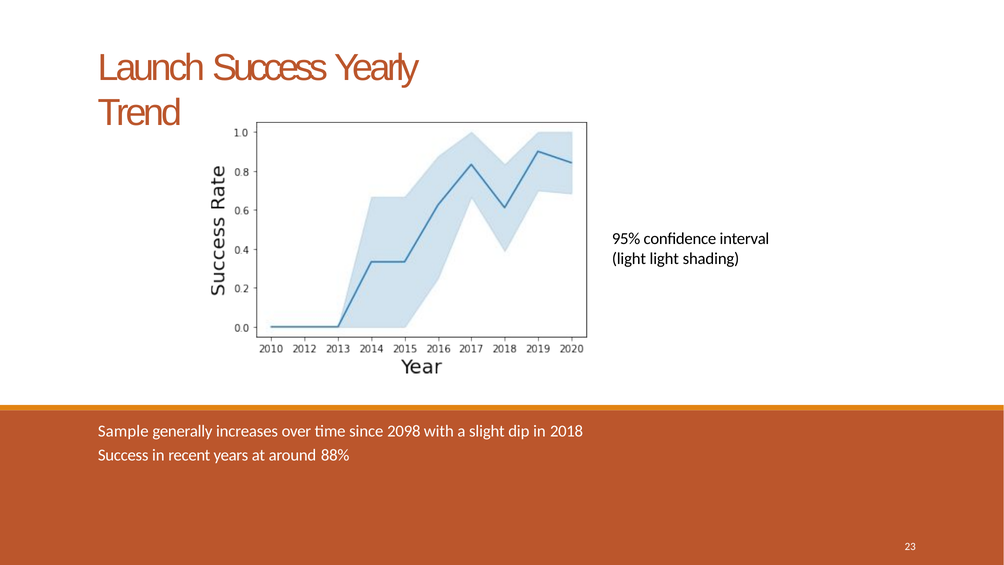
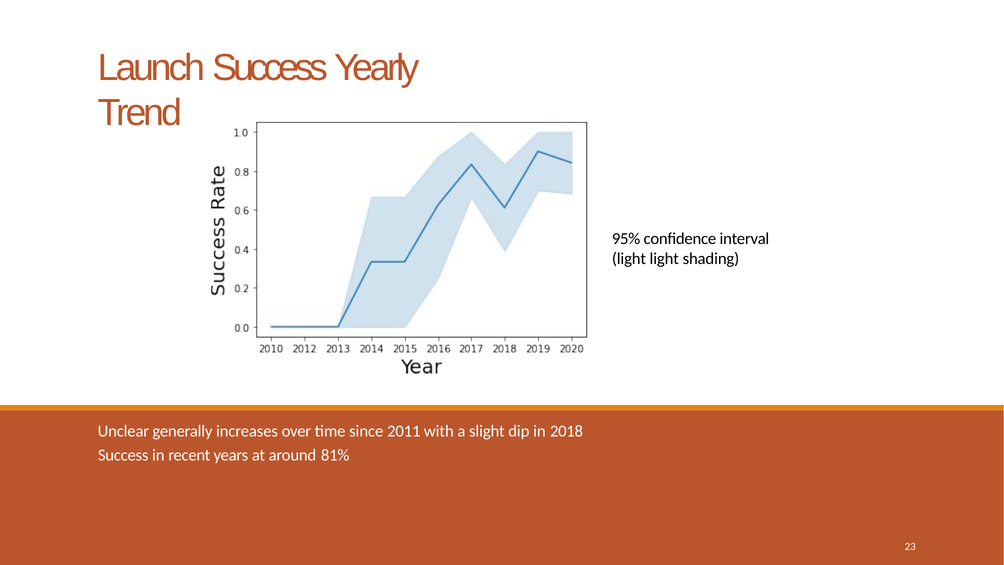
Sample: Sample -> Unclear (123, 431)
2098: 2098 -> 2011 (404, 431)
88%: 88% -> 81% (335, 455)
